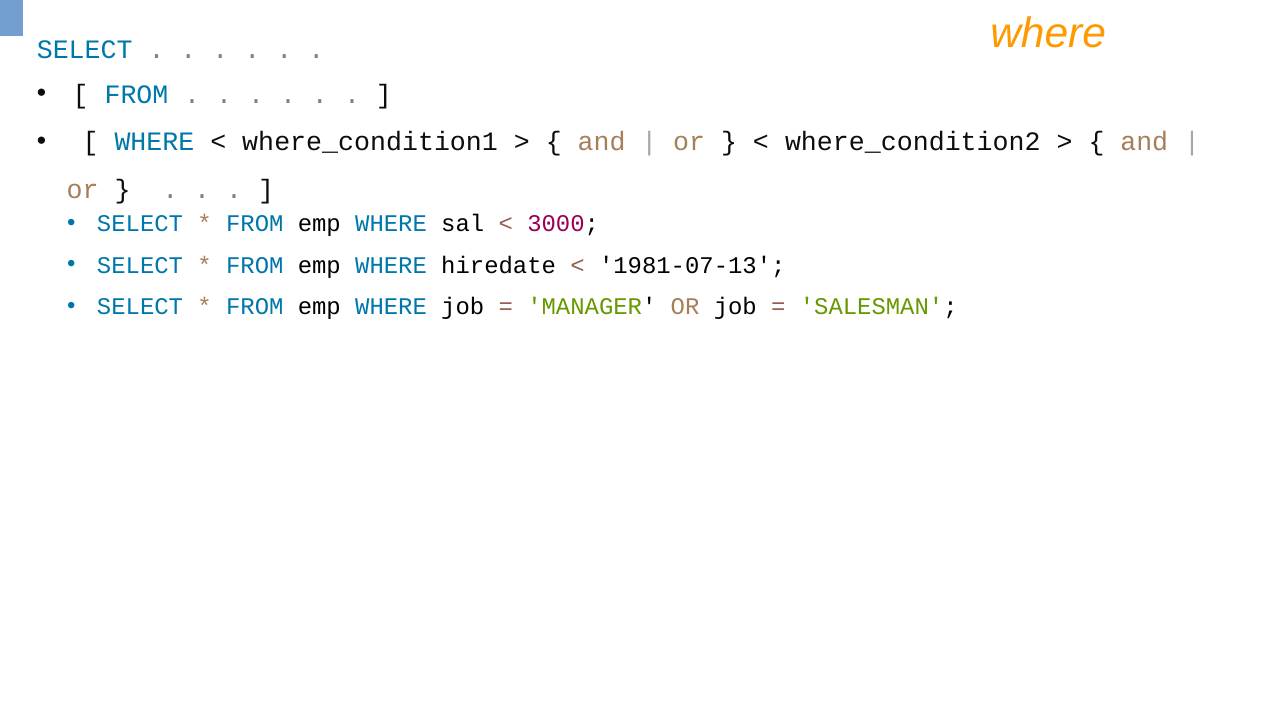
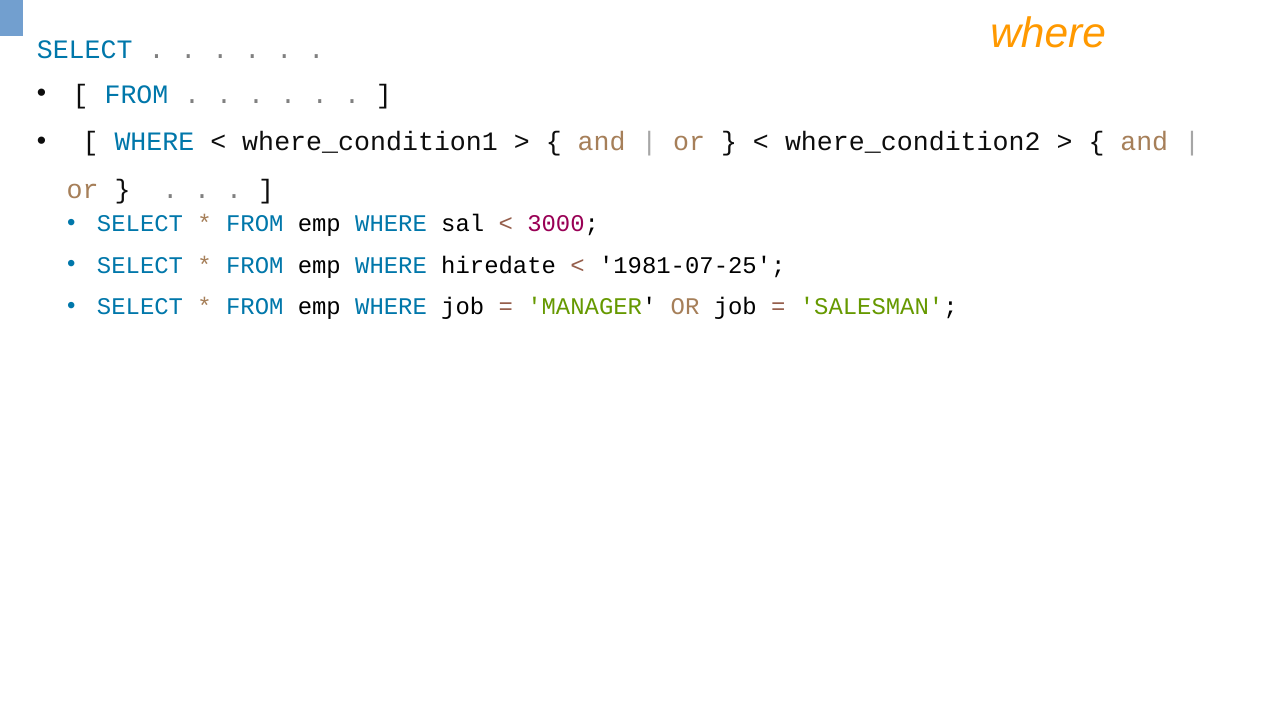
1981-07-13: 1981-07-13 -> 1981-07-25 (692, 265)
